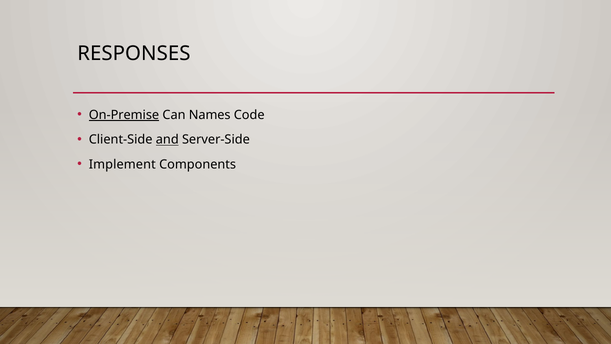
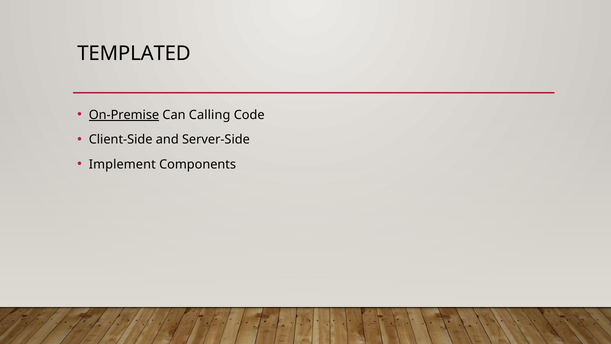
RESPONSES: RESPONSES -> TEMPLATED (134, 53)
Names: Names -> Calling (210, 115)
and underline: present -> none (167, 140)
